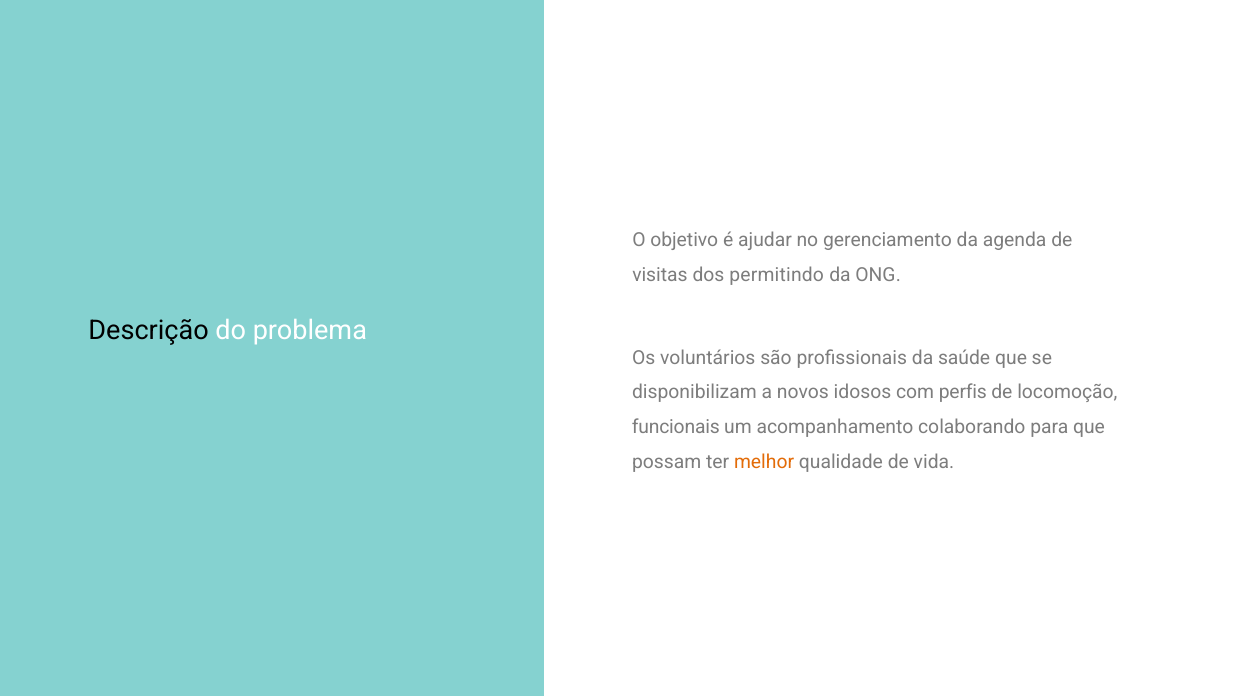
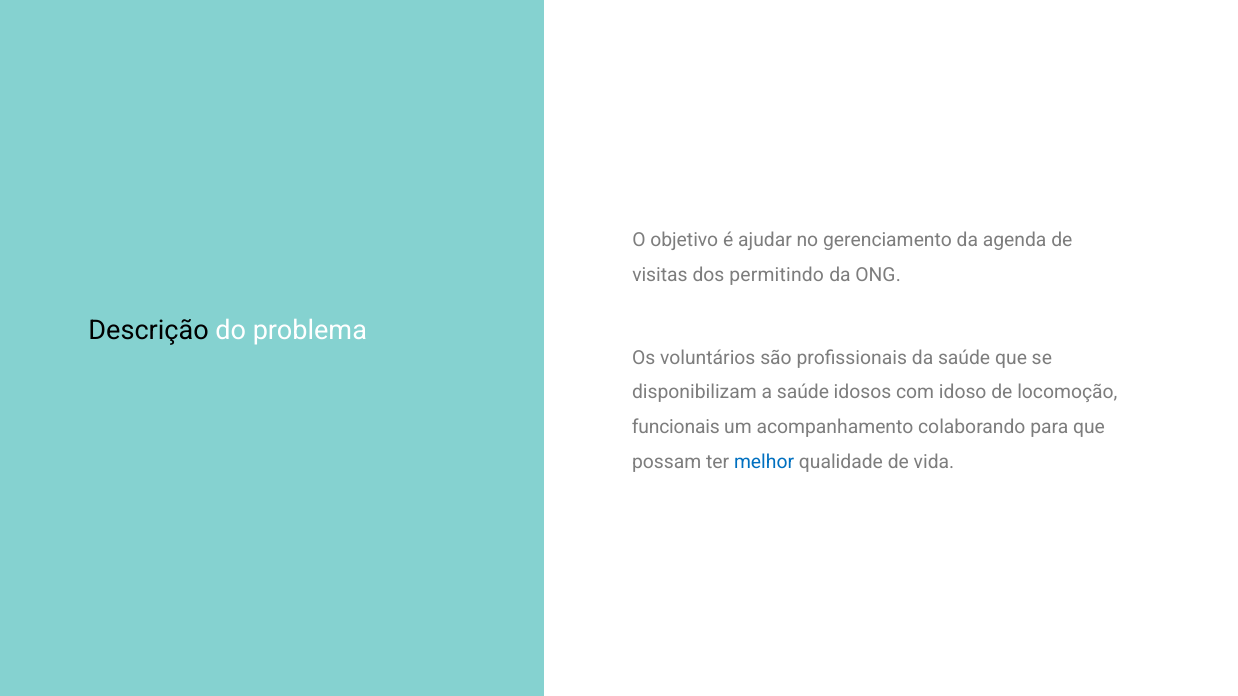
a novos: novos -> saúde (803, 393)
perfis: perfis -> idoso (963, 393)
melhor colour: orange -> blue (764, 462)
